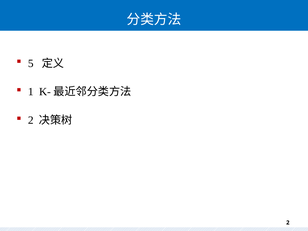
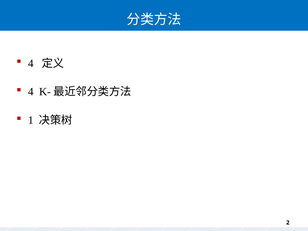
5: 5 -> 4 (31, 63)
1: 1 -> 4 (31, 92)
2: 2 -> 1 (31, 120)
